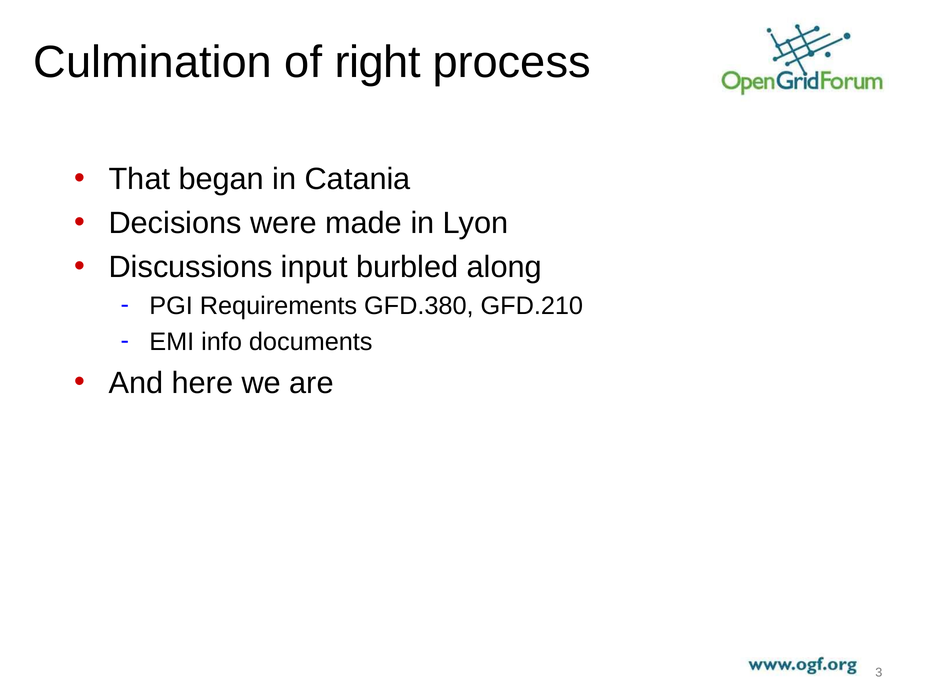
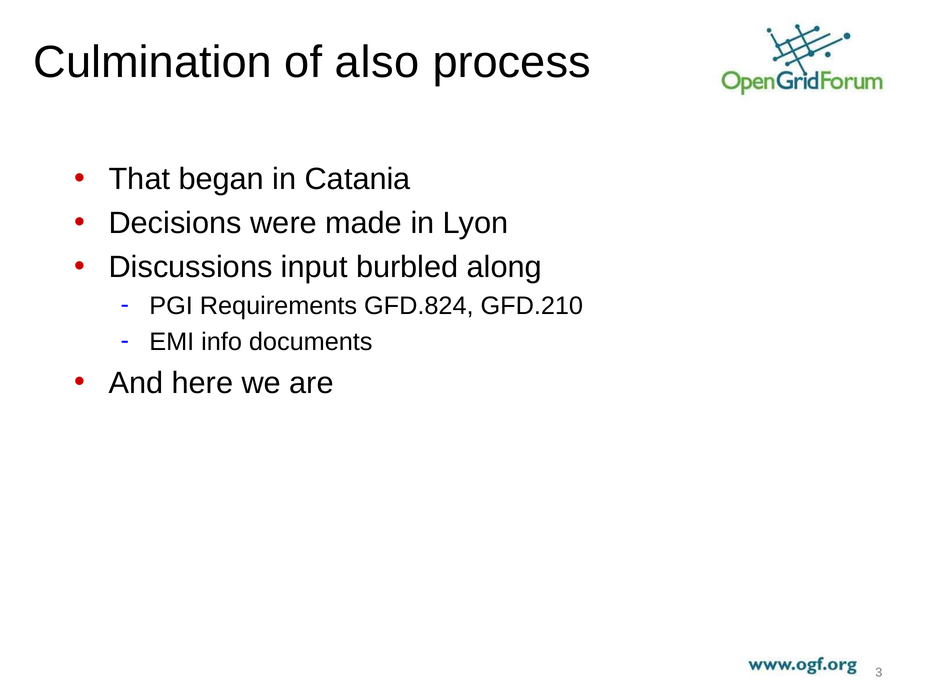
right: right -> also (377, 62)
GFD.380: GFD.380 -> GFD.824 (419, 306)
